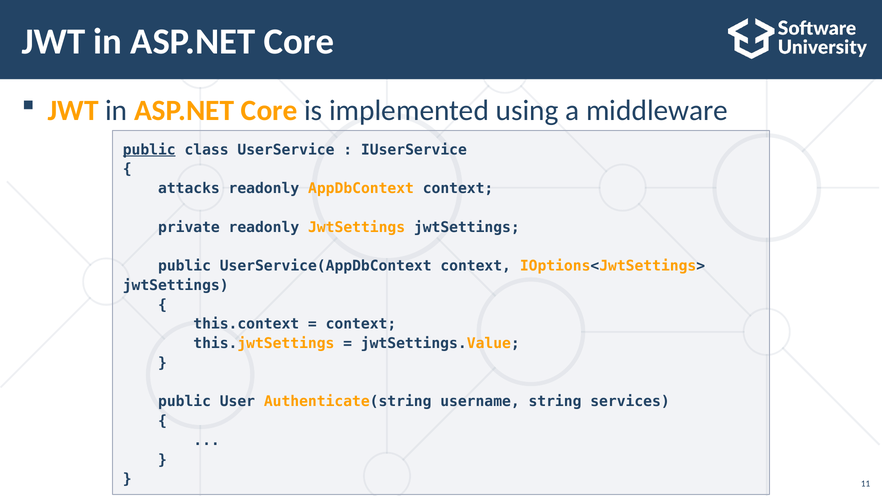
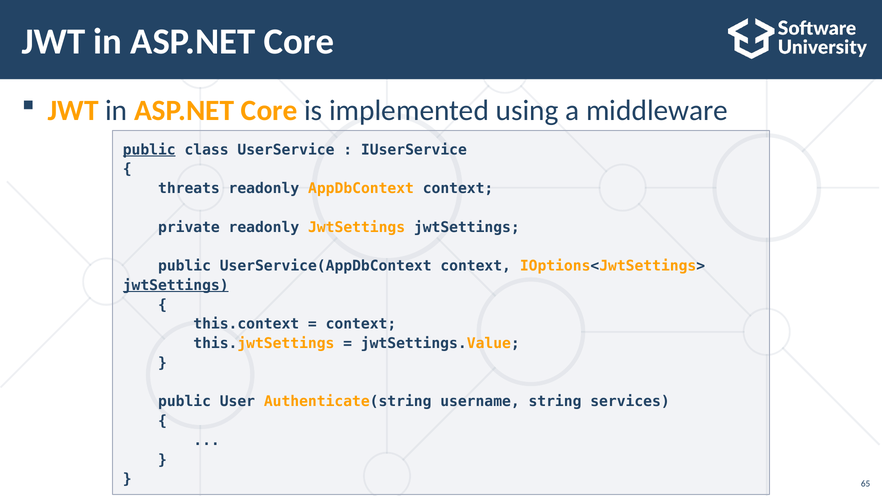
attacks: attacks -> threats (189, 189)
jwtSettings underline: none -> present (176, 285)
11: 11 -> 65 (866, 484)
